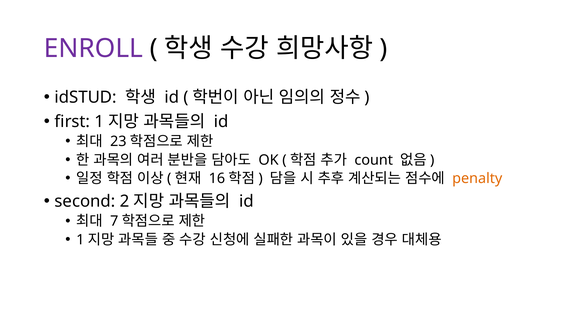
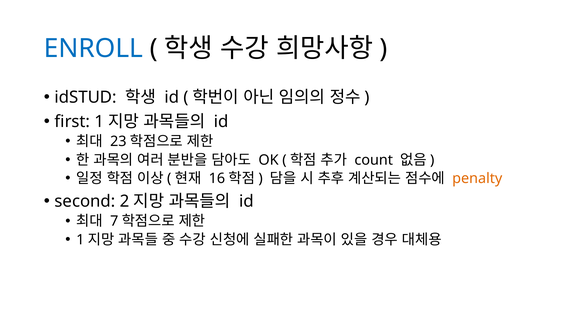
ENROLL colour: purple -> blue (93, 48)
